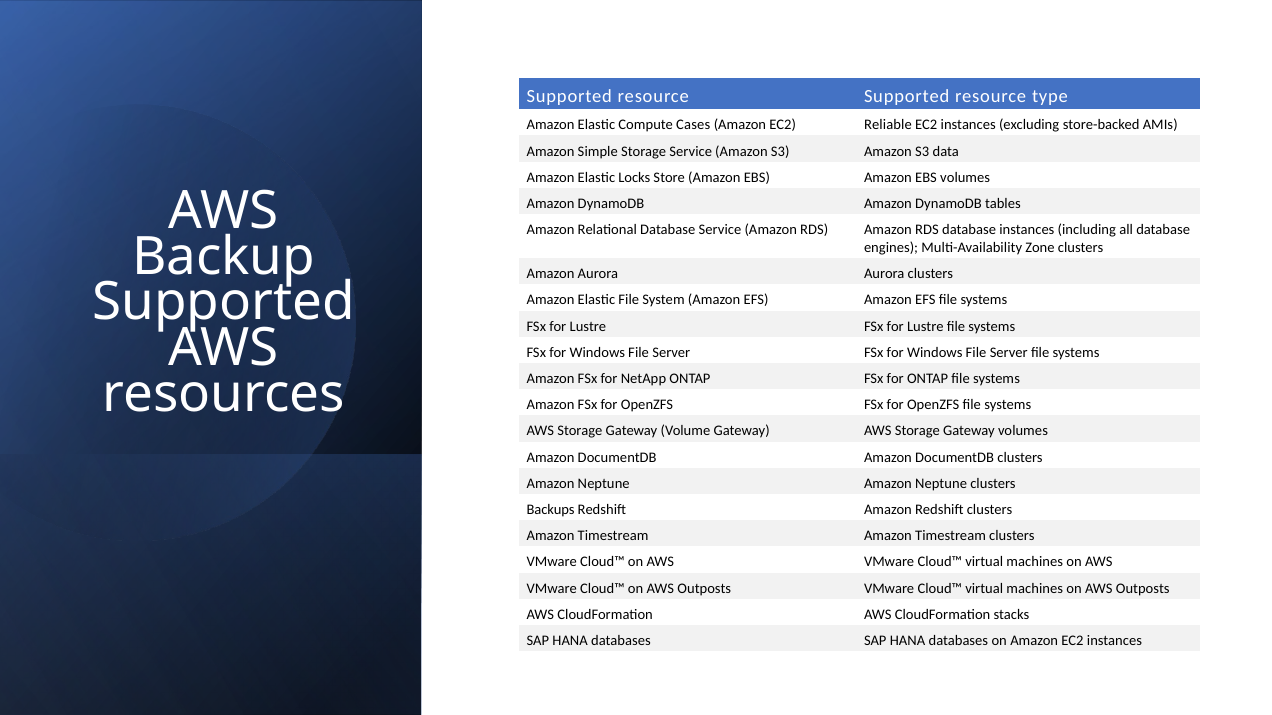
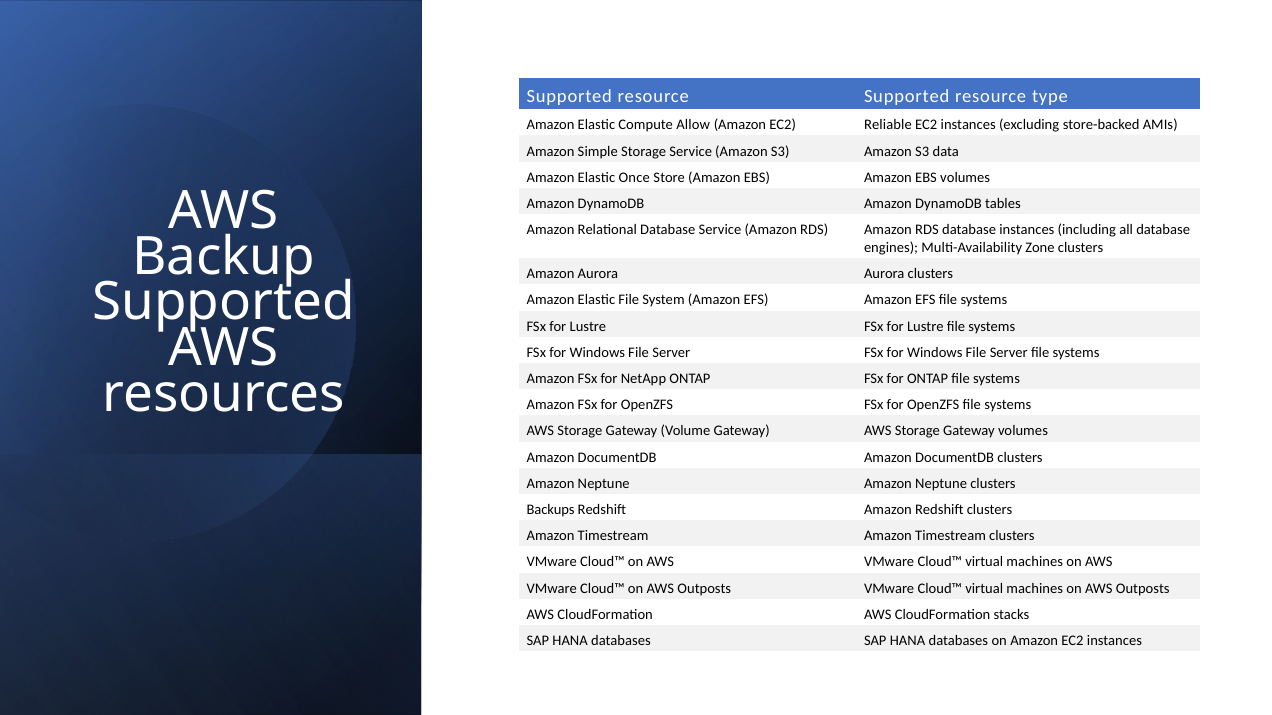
Cases: Cases -> Allow (693, 125)
Locks: Locks -> Once (634, 178)
